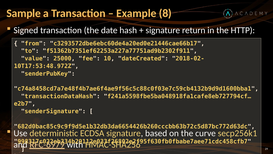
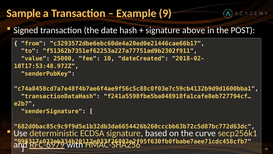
8: 8 -> 9 (165, 13)
return: return -> above (194, 30)
HTTP: HTTP -> POST (243, 30)
